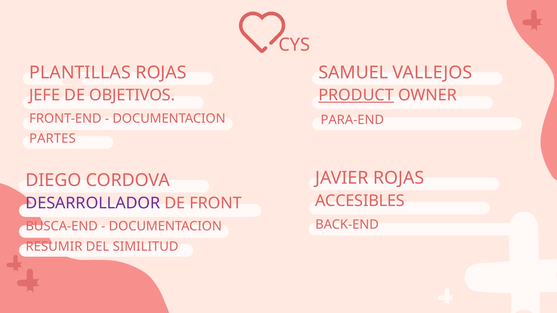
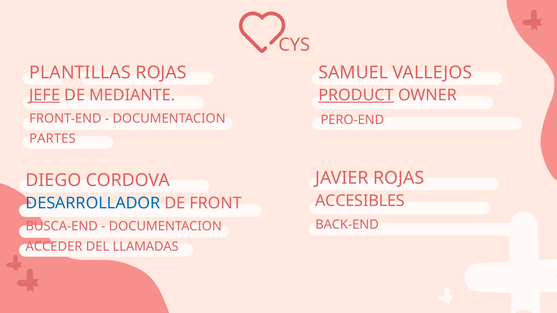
JEFE underline: none -> present (45, 95)
OBJETIVOS: OBJETIVOS -> MEDIANTE (132, 95)
PARA-END: PARA-END -> PERO-END (352, 120)
DESARROLLADOR colour: purple -> blue (93, 203)
RESUMIR: RESUMIR -> ACCEDER (54, 247)
SIMILITUD: SIMILITUD -> LLAMADAS (146, 247)
